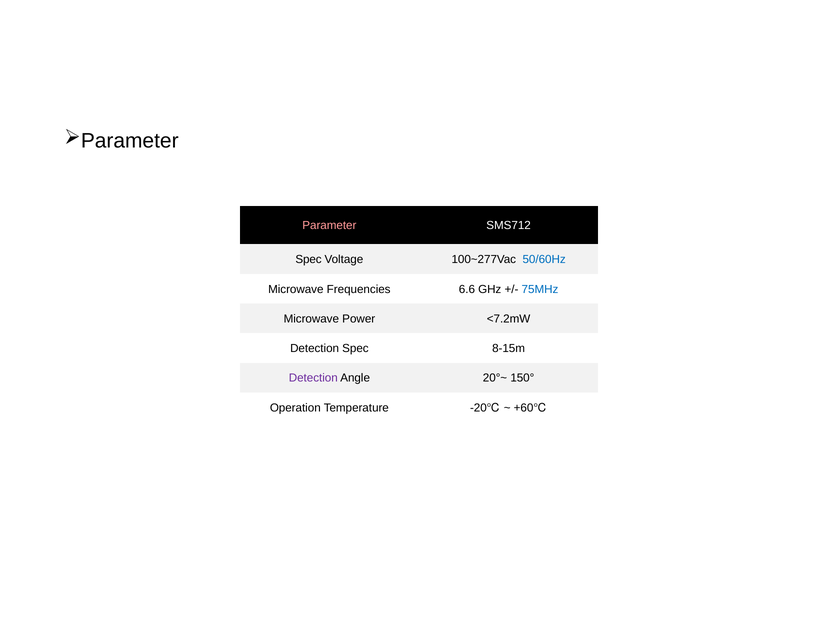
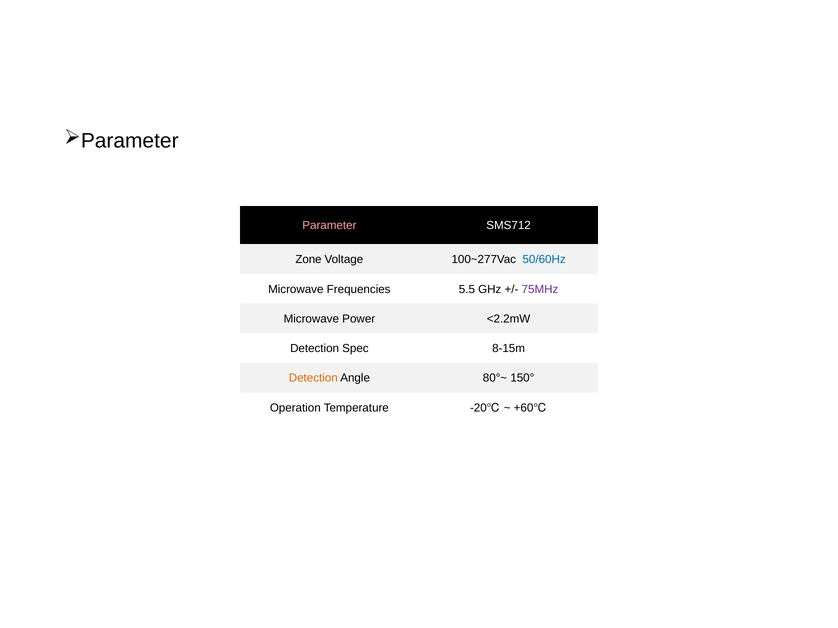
Spec: Spec -> Zone (309, 260)
6.6: 6.6 -> 5.5 (467, 289)
75MHz colour: blue -> purple (540, 289)
<7.2mW: <7.2mW -> <2.2mW (509, 319)
Detection colour: purple -> orange (313, 378)
20°~: 20°~ -> 80°~ (495, 378)
